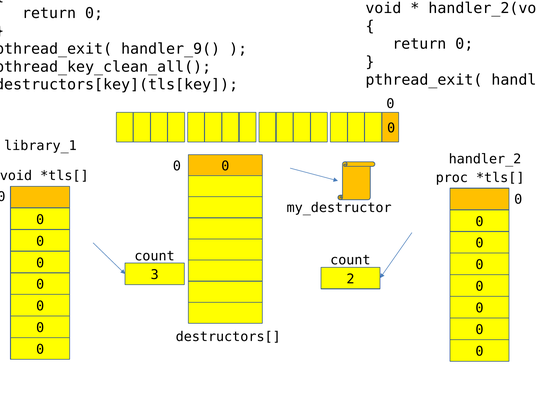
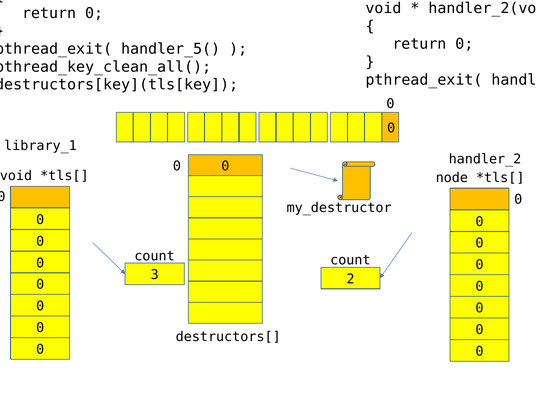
handler_9(: handler_9( -> handler_5( (171, 49)
proc: proc -> node (452, 178)
